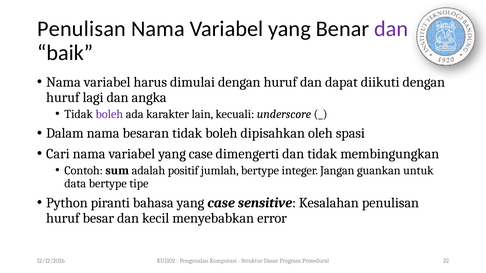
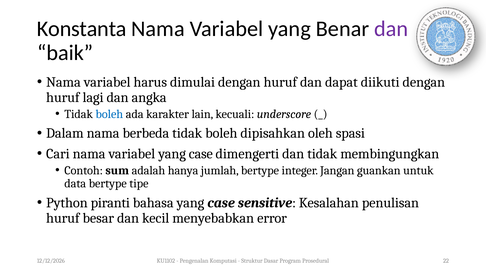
Penulisan: Penulisan -> Konstanta (82, 29)
boleh colour: purple -> blue (109, 114)
besaran: besaran -> berbeda (146, 133)
positif: positif -> hanya (183, 171)
